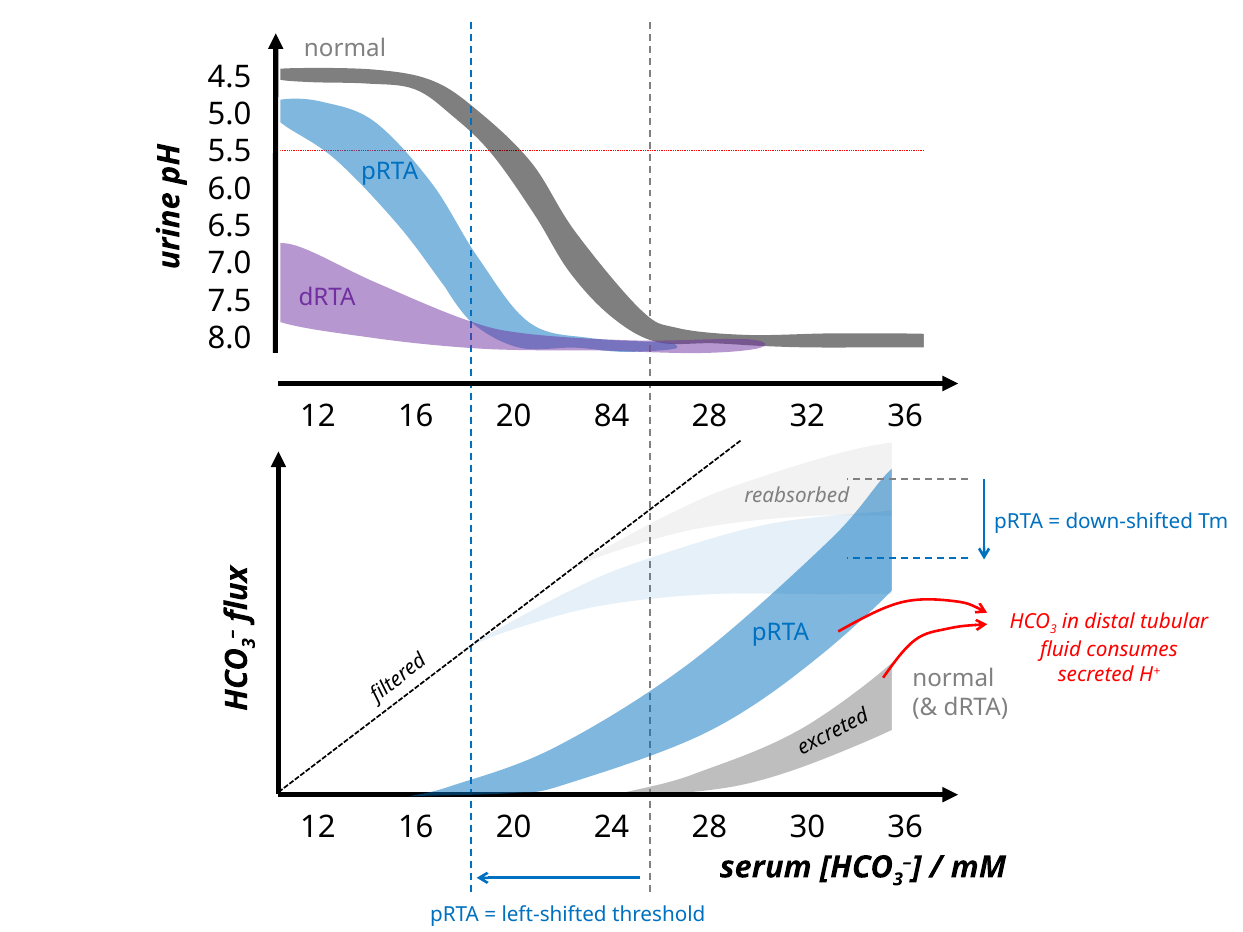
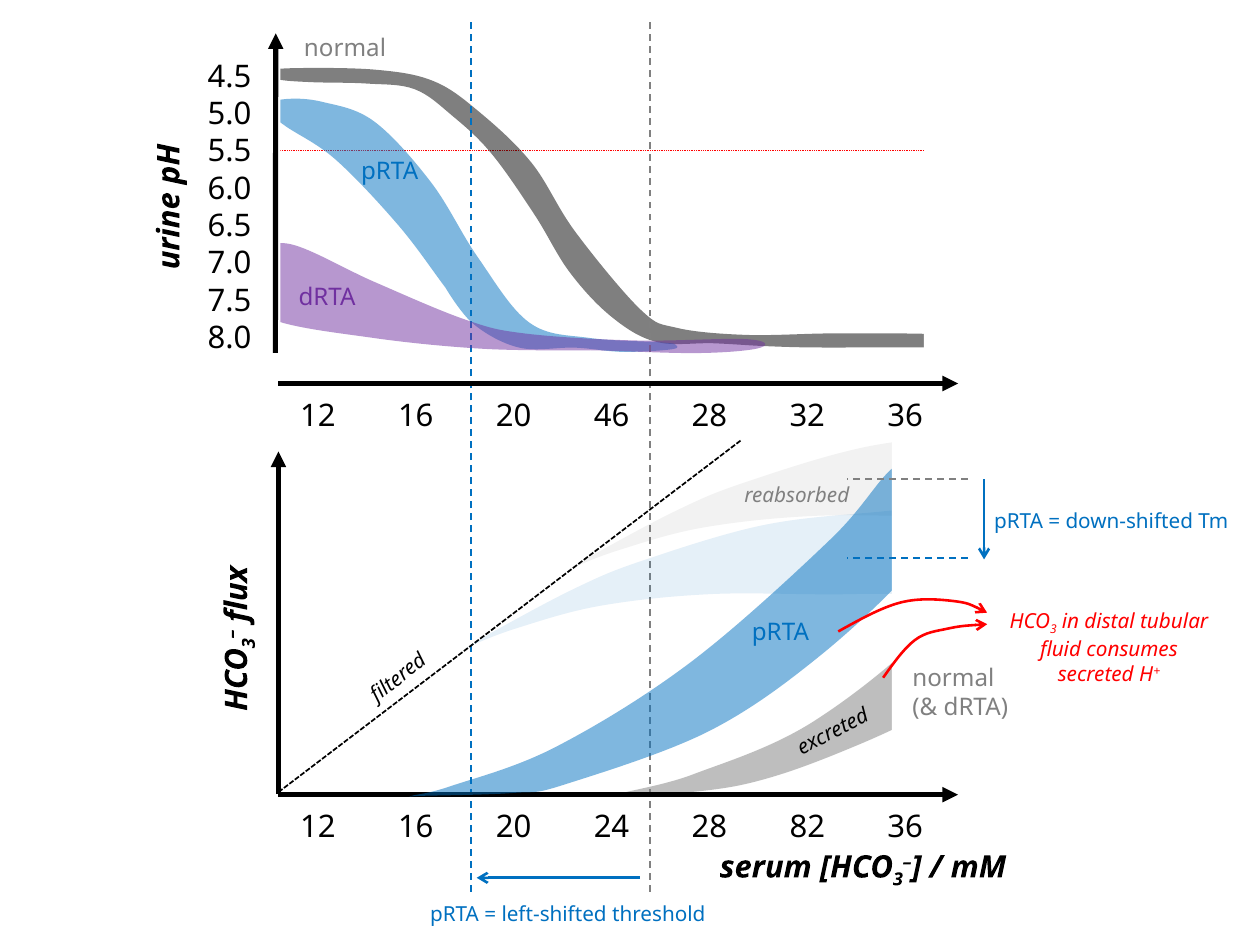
84: 84 -> 46 (612, 416)
30: 30 -> 82 (807, 827)
